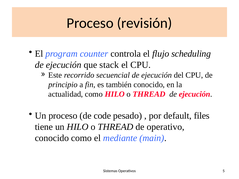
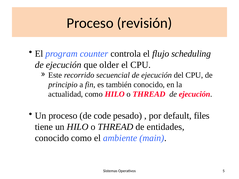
stack: stack -> older (109, 65)
operativo: operativo -> entidades (166, 127)
mediante: mediante -> ambiente (120, 138)
